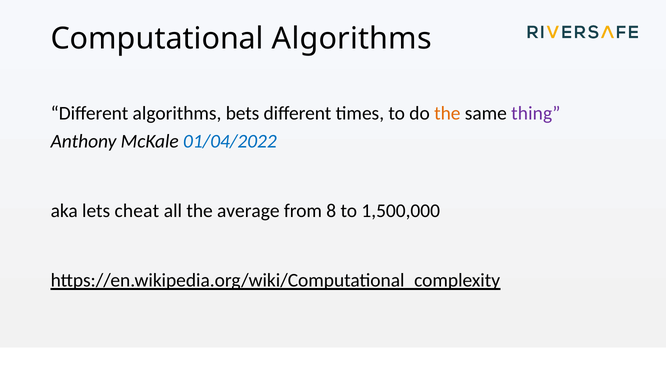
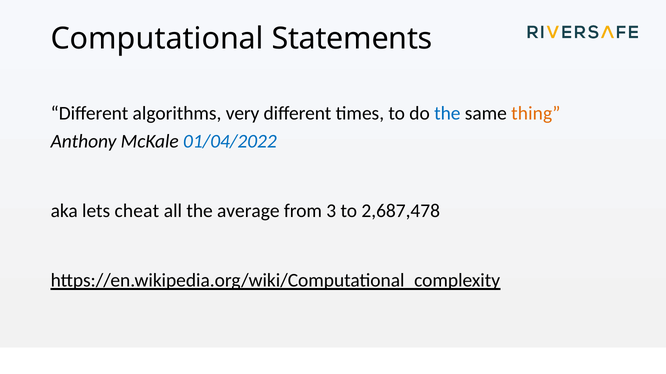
Computational Algorithms: Algorithms -> Statements (352, 39)
bets: bets -> very (243, 114)
the colour: orange -> blue (447, 114)
thing colour: purple -> orange (536, 114)
8: 8 -> 3 (331, 211)
1,500,000: 1,500,000 -> 2,687,478 (401, 211)
